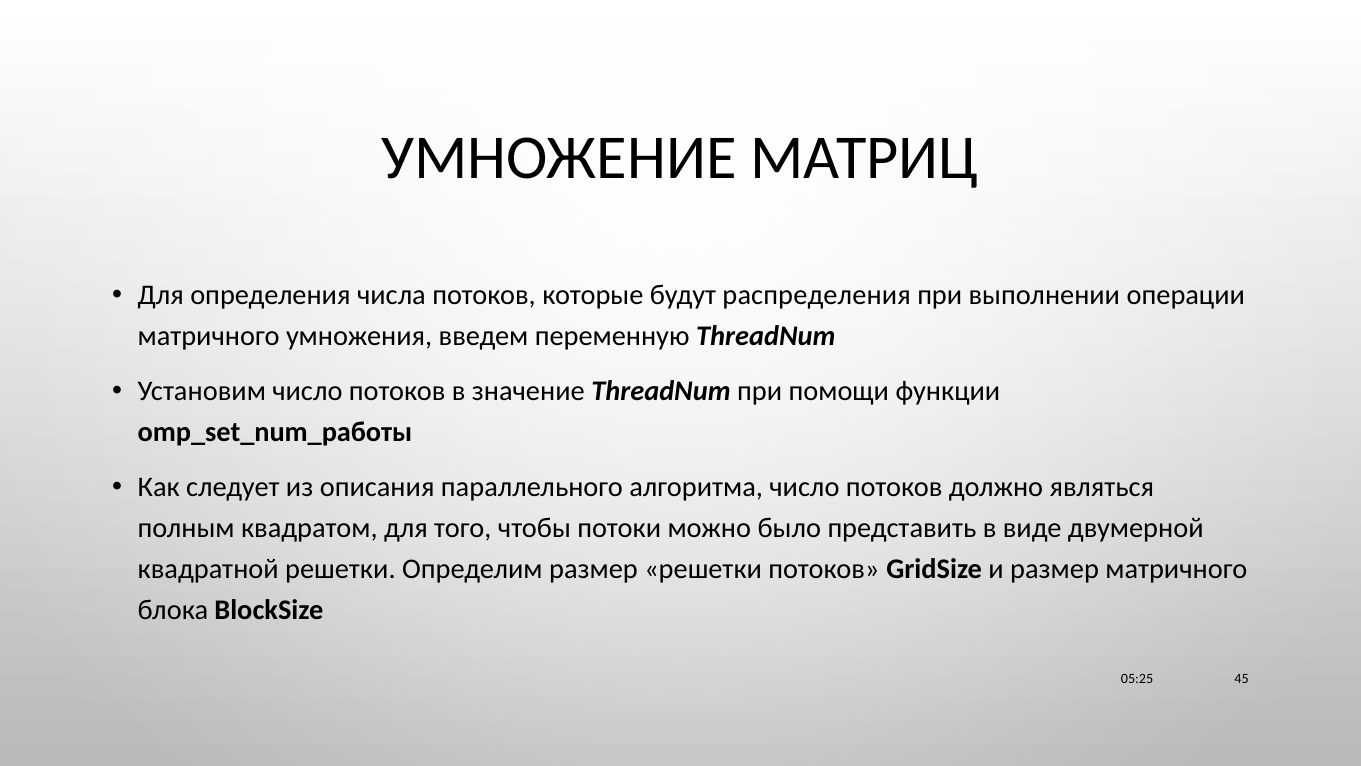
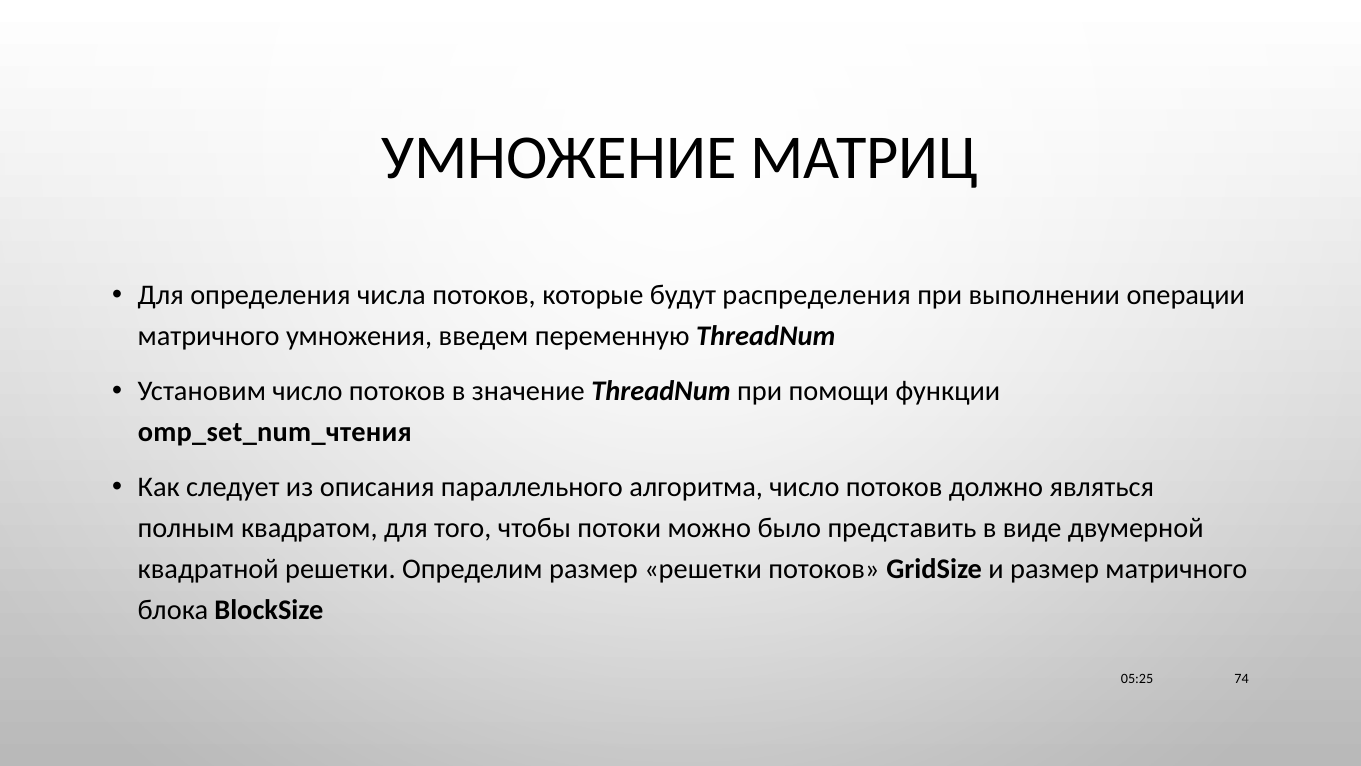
omp_set_num_работы: omp_set_num_работы -> omp_set_num_чтения (275, 432)
45: 45 -> 74 (1242, 678)
